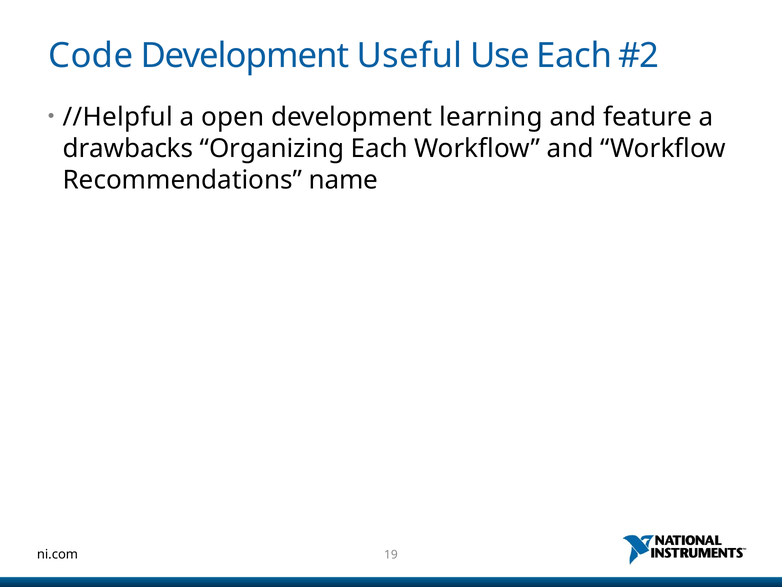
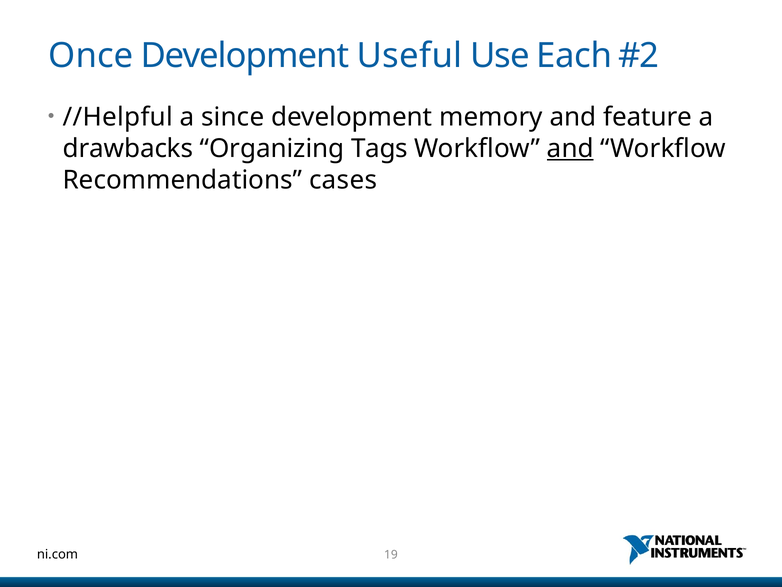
Code: Code -> Once (91, 56)
open: open -> since (233, 117)
learning: learning -> memory (491, 117)
Organizing Each: Each -> Tags (379, 149)
and underline: none -> present (570, 149)
name: name -> cases (343, 180)
